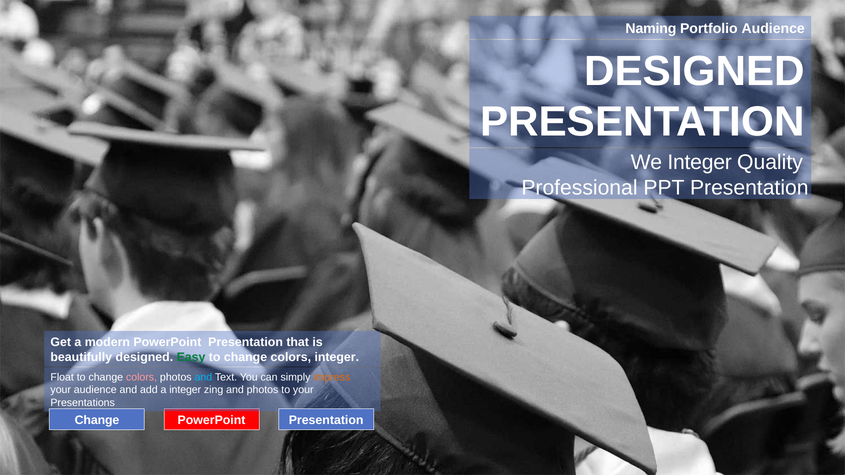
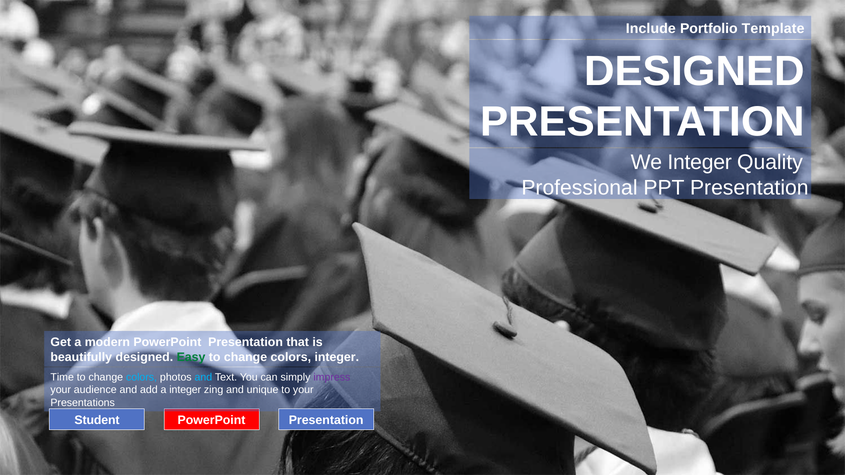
Naming: Naming -> Include (651, 28)
Portfolio Audience: Audience -> Template (773, 28)
Float: Float -> Time (62, 378)
colors colour: pink -> light blue (142, 378)
impress colour: orange -> purple (332, 378)
and photos: photos -> unique (263, 390)
Change: Change -> Student (97, 420)
